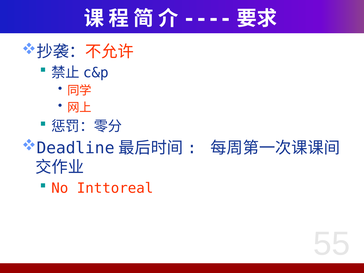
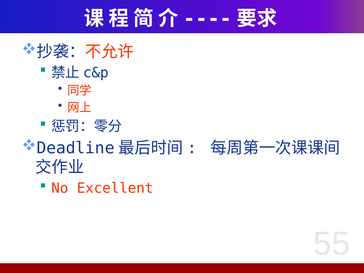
Inttoreal: Inttoreal -> Excellent (115, 188)
